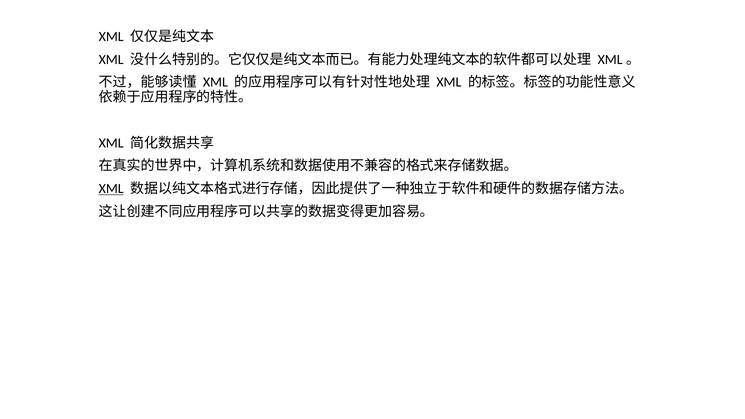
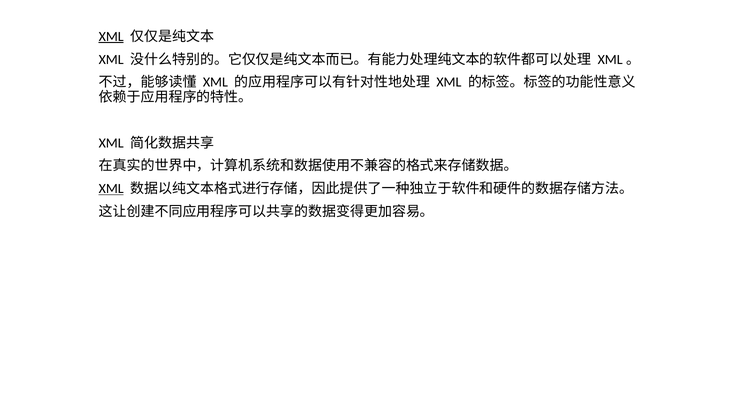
XML underline: none -> present (111, 37)
